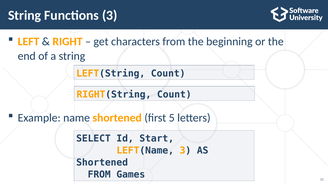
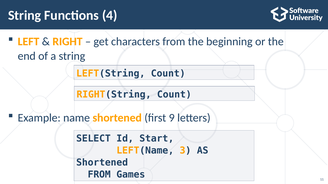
Functions 3: 3 -> 4 (110, 16)
5: 5 -> 9 (172, 118)
